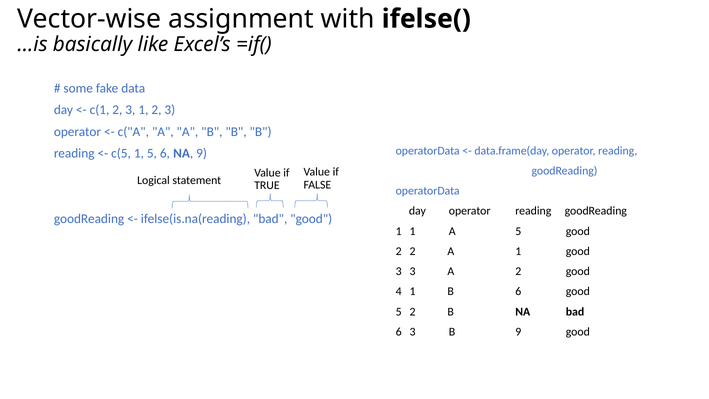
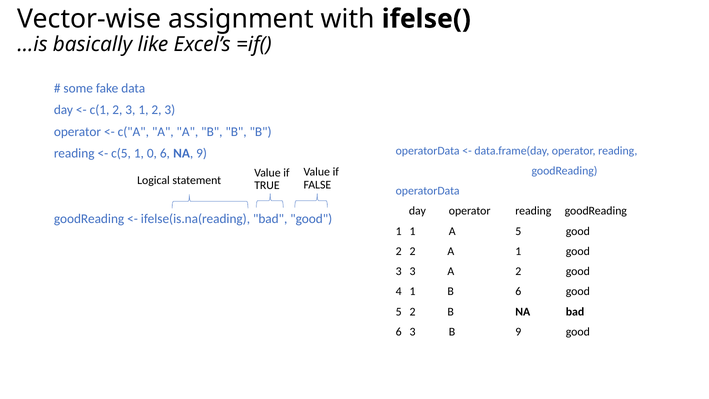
1 5: 5 -> 0 (152, 153)
